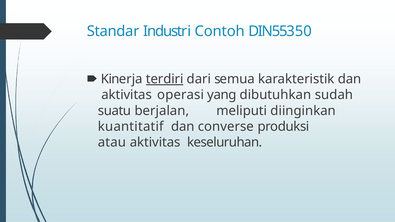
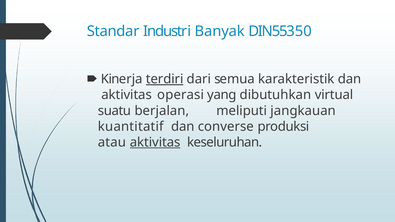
Contoh: Contoh -> Banyak (220, 31)
sudah: sudah -> virtual (334, 95)
diinginkan: diinginkan -> jangkauan (303, 111)
aktivitas underline: none -> present (155, 142)
